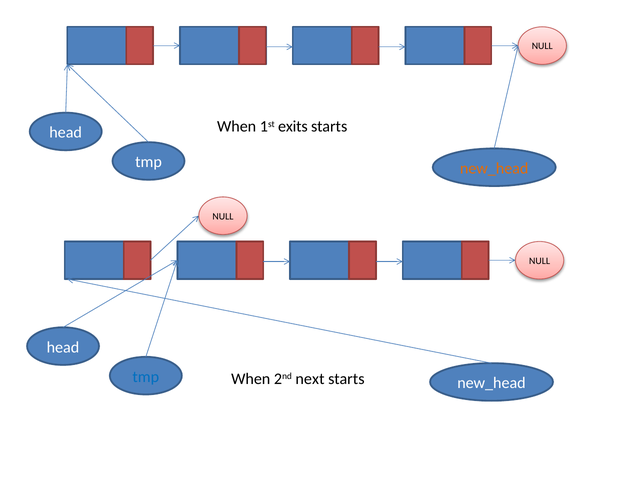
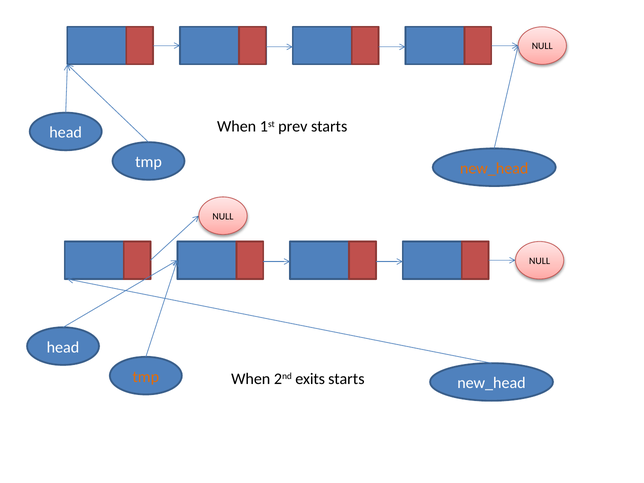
exits: exits -> prev (293, 127)
tmp colour: blue -> orange (146, 377)
next: next -> exits (310, 379)
